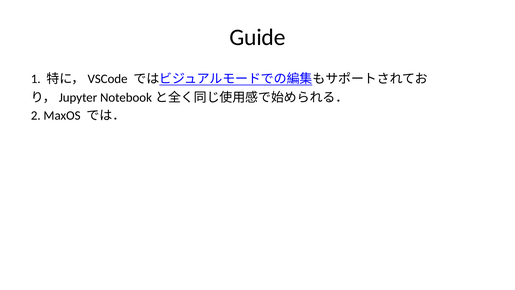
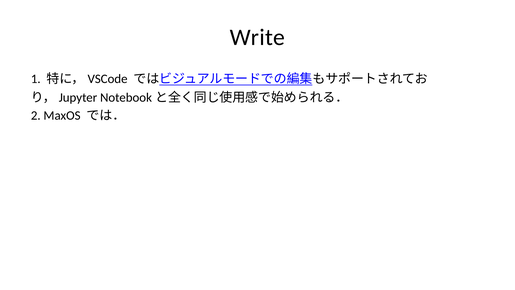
Guide: Guide -> Write (257, 37)
